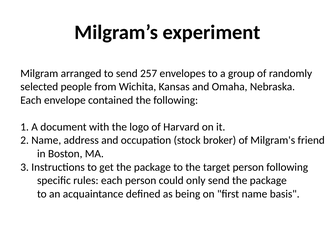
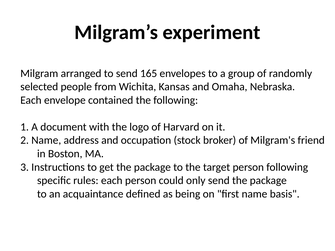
257: 257 -> 165 (149, 73)
